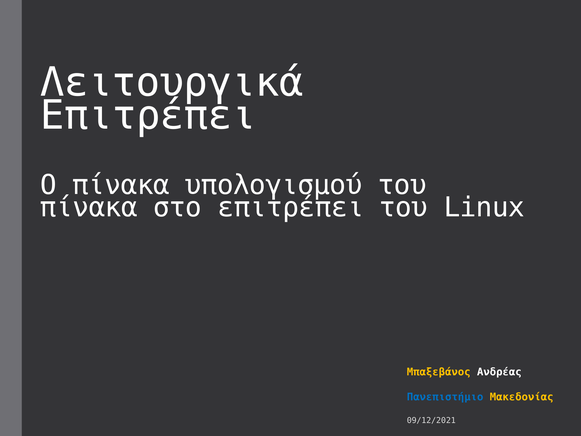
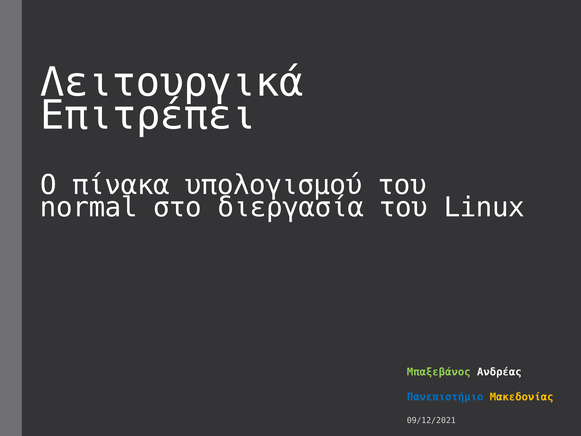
πίνακα: πίνακα -> normal (89, 207)
στο επιτρέπει: επιτρέπει -> διεργασία (291, 207)
Μπαξεβάνος colour: yellow -> light green (439, 372)
